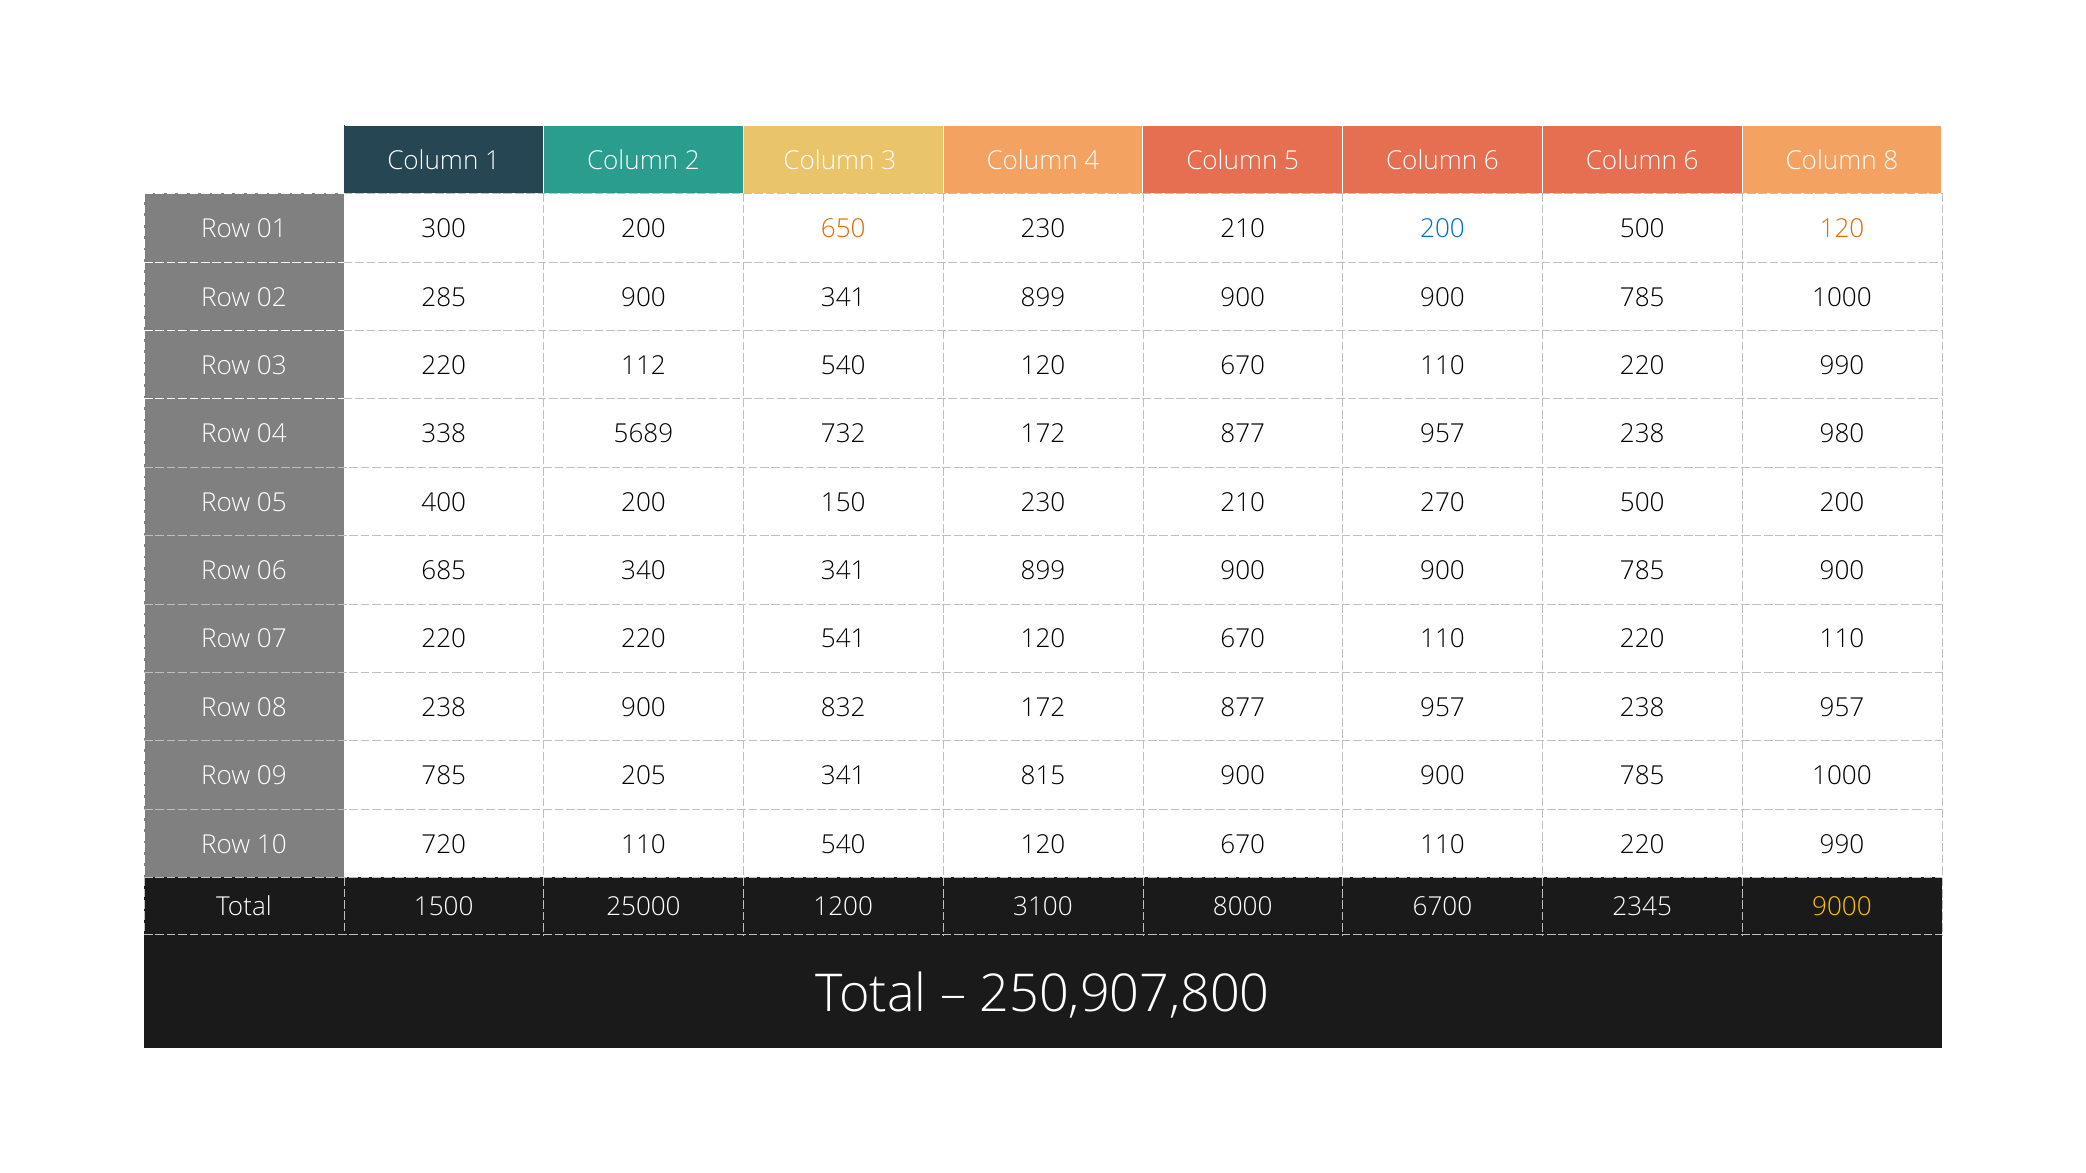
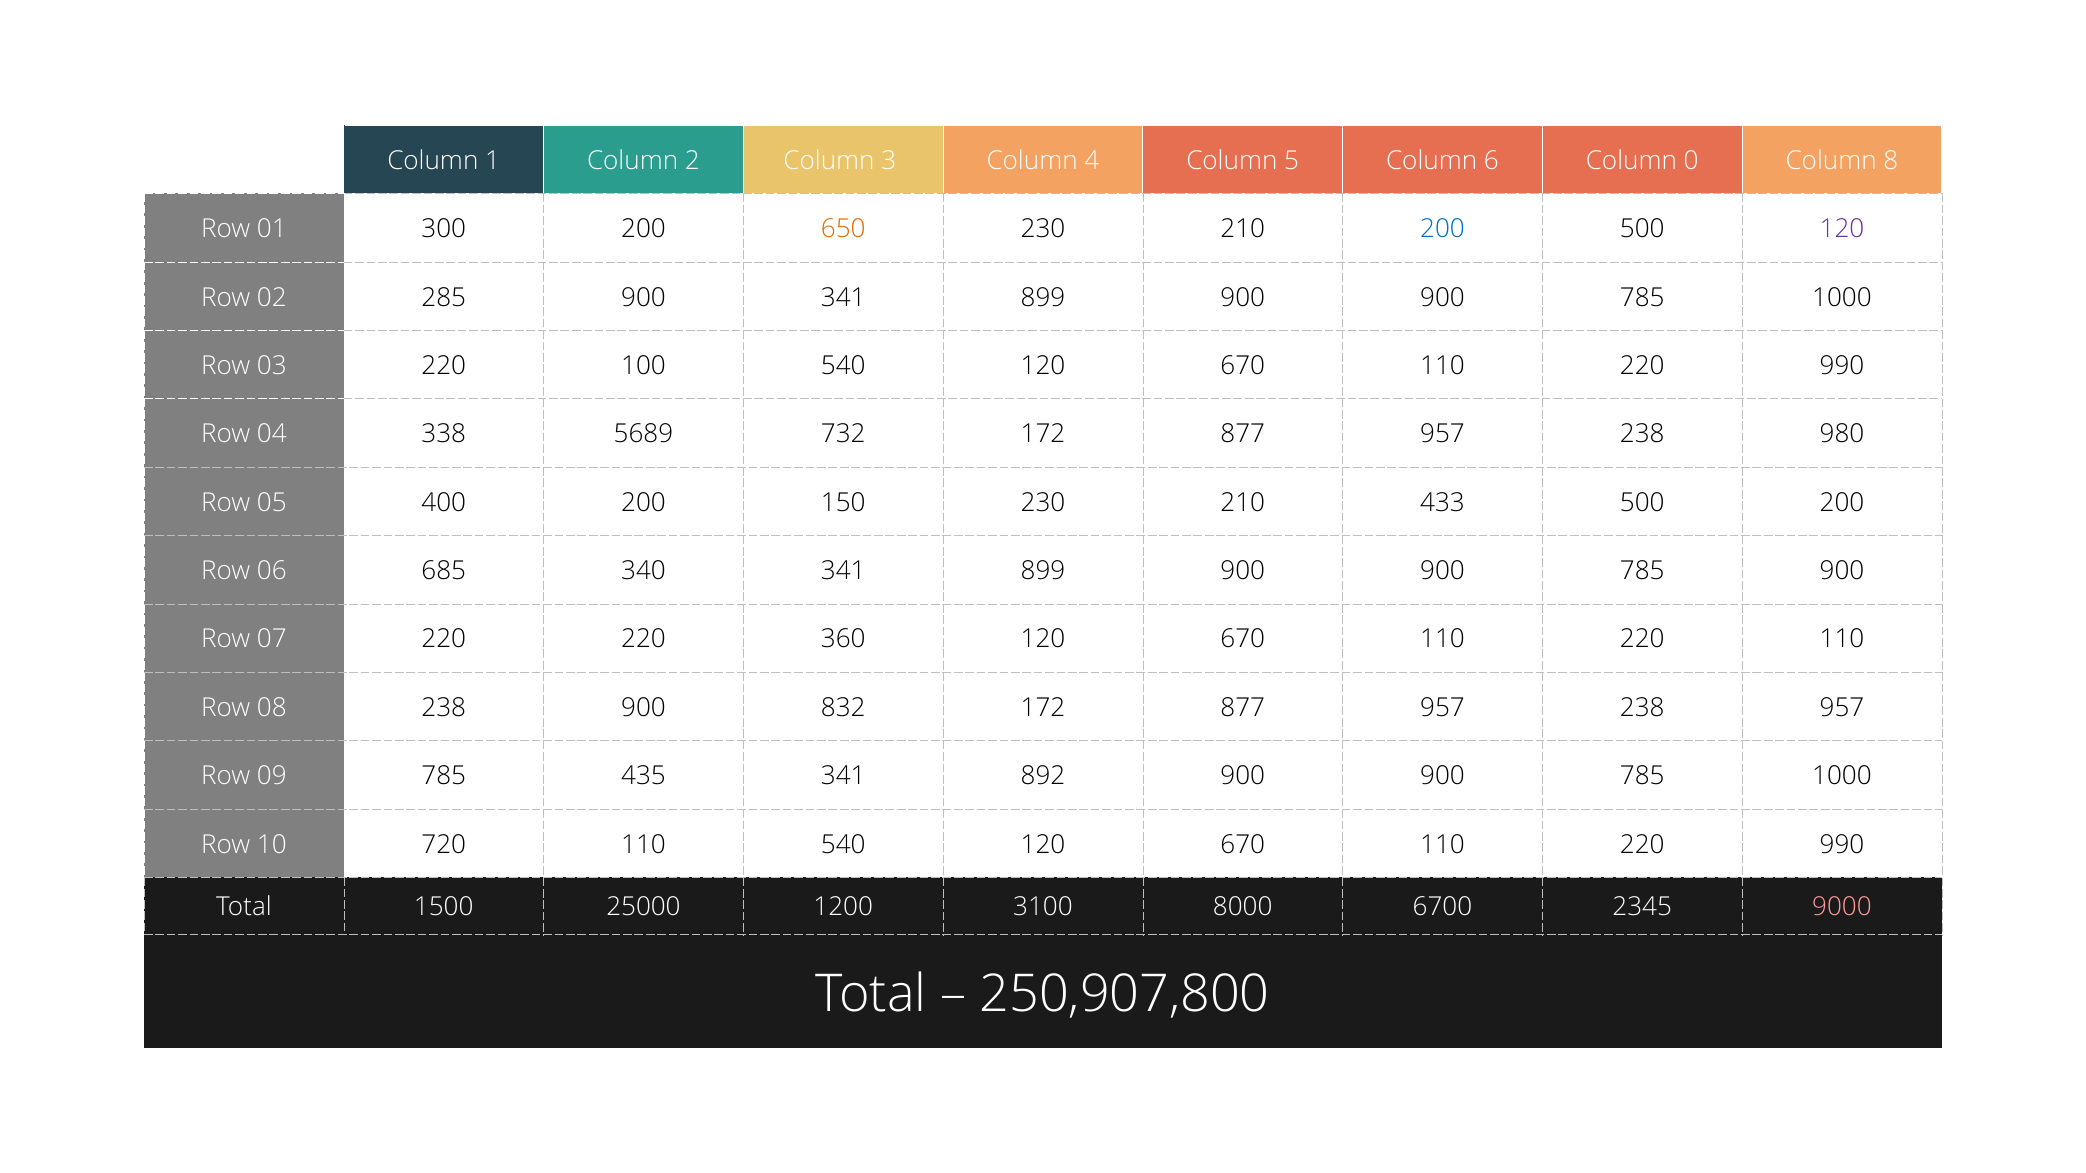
6 Column 6: 6 -> 0 (1691, 161)
120 colour: orange -> purple (1842, 229)
112: 112 -> 100 (643, 366)
270: 270 -> 433 (1442, 503)
541: 541 -> 360 (843, 640)
205: 205 -> 435 (643, 776)
815: 815 -> 892 (1043, 776)
9000 colour: yellow -> pink (1842, 908)
